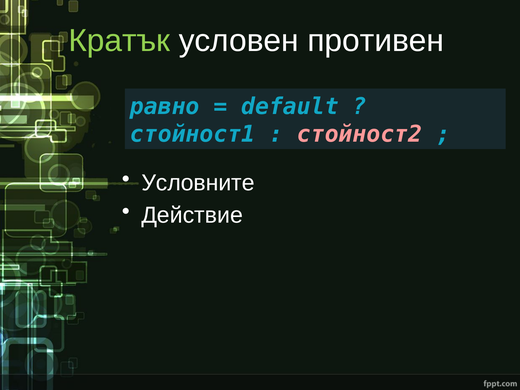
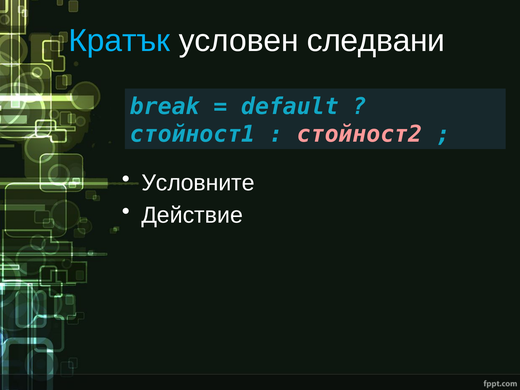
Кратък colour: light green -> light blue (119, 41)
противен: противен -> следвани (376, 41)
равно: равно -> break (165, 107)
